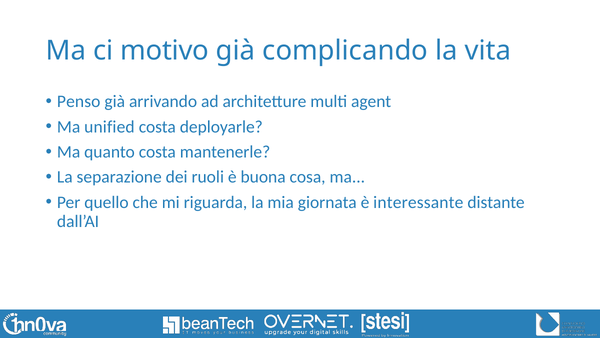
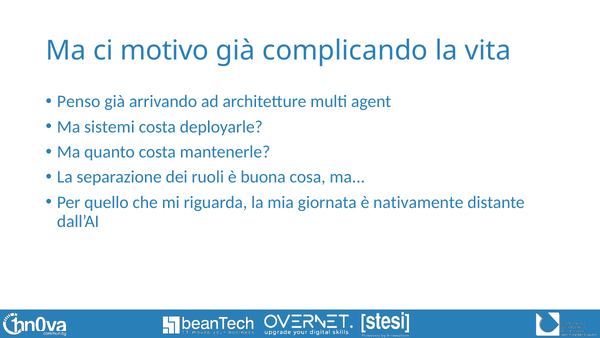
unified: unified -> sistemi (109, 127)
interessante: interessante -> nativamente (418, 202)
